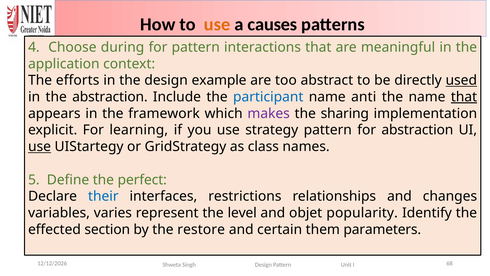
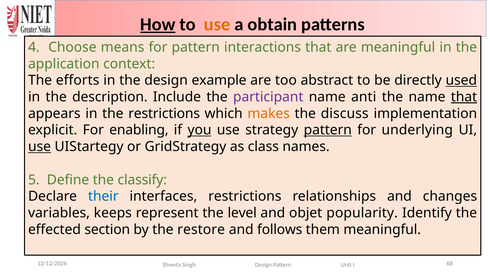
How underline: none -> present (158, 24)
causes: causes -> obtain (272, 24)
during: during -> means (123, 47)
the abstraction: abstraction -> description (110, 97)
participant colour: blue -> purple (268, 97)
the framework: framework -> restrictions (164, 113)
makes colour: purple -> orange (269, 113)
sharing: sharing -> discuss (345, 113)
learning: learning -> enabling (139, 130)
you underline: none -> present (200, 130)
pattern underline: none -> present (328, 130)
for abstraction: abstraction -> underlying (417, 130)
perfect: perfect -> classify (142, 180)
varies: varies -> keeps (113, 213)
certain: certain -> follows (280, 229)
them parameters: parameters -> meaningful (382, 229)
